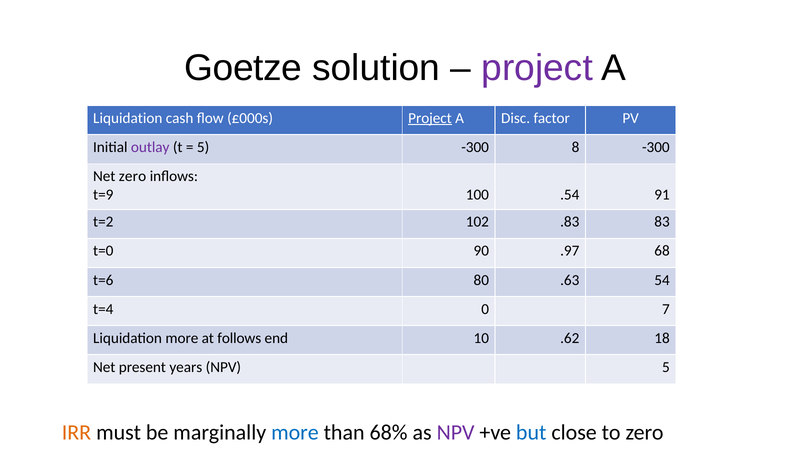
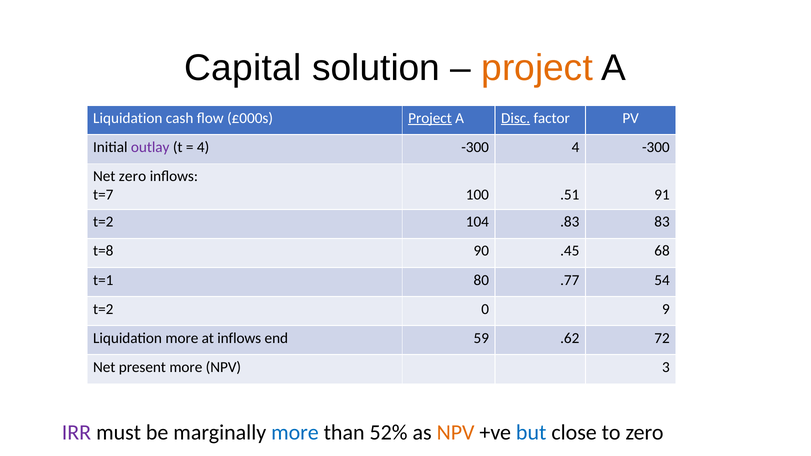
Goetze: Goetze -> Capital (243, 68)
project colour: purple -> orange (537, 68)
Disc underline: none -> present (516, 118)
5: 5 -> 4 (203, 147)
-300 8: 8 -> 4 (575, 147)
t=9: t=9 -> t=7 (103, 195)
.54: .54 -> .51 (570, 195)
102: 102 -> 104 (477, 222)
t=0: t=0 -> t=8 (103, 251)
.97: .97 -> .45 (570, 251)
t=6: t=6 -> t=1 (103, 280)
.63: .63 -> .77 (570, 280)
t=4: t=4 -> t=2 (103, 309)
7: 7 -> 9 (666, 309)
at follows: follows -> inflows (239, 338)
10: 10 -> 59 (481, 338)
18: 18 -> 72 (662, 338)
present years: years -> more (186, 367)
NPV 5: 5 -> 3 (666, 367)
IRR colour: orange -> purple (76, 433)
68%: 68% -> 52% (389, 433)
NPV colour: purple -> orange (456, 433)
